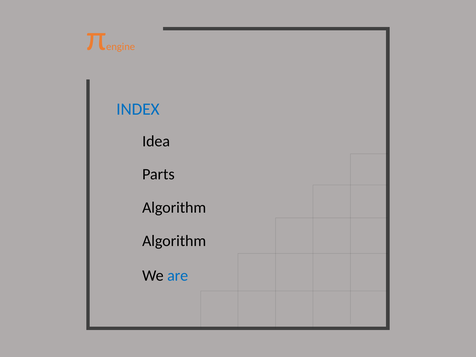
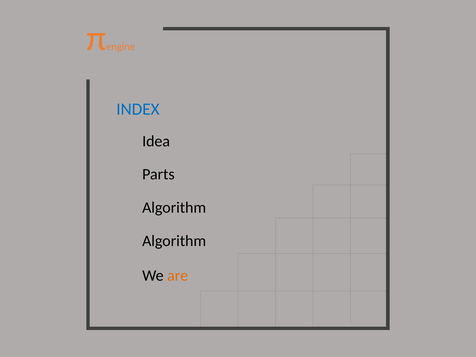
are colour: blue -> orange (178, 276)
